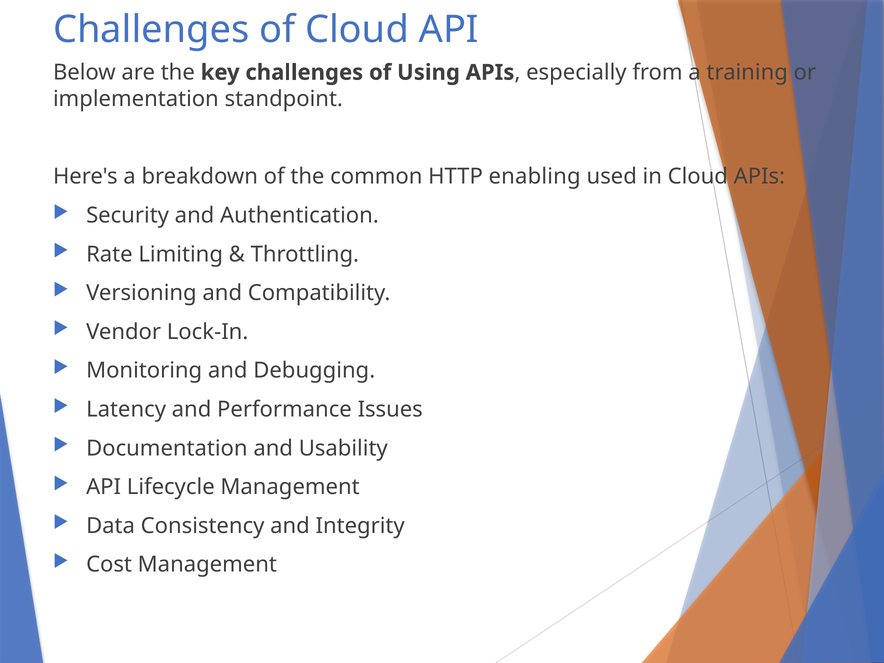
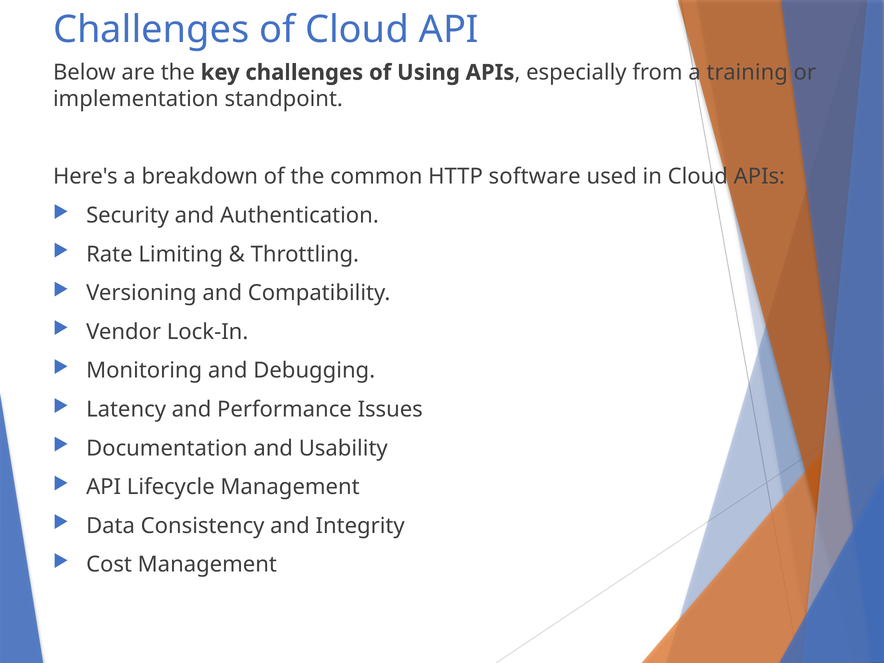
enabling: enabling -> software (535, 177)
